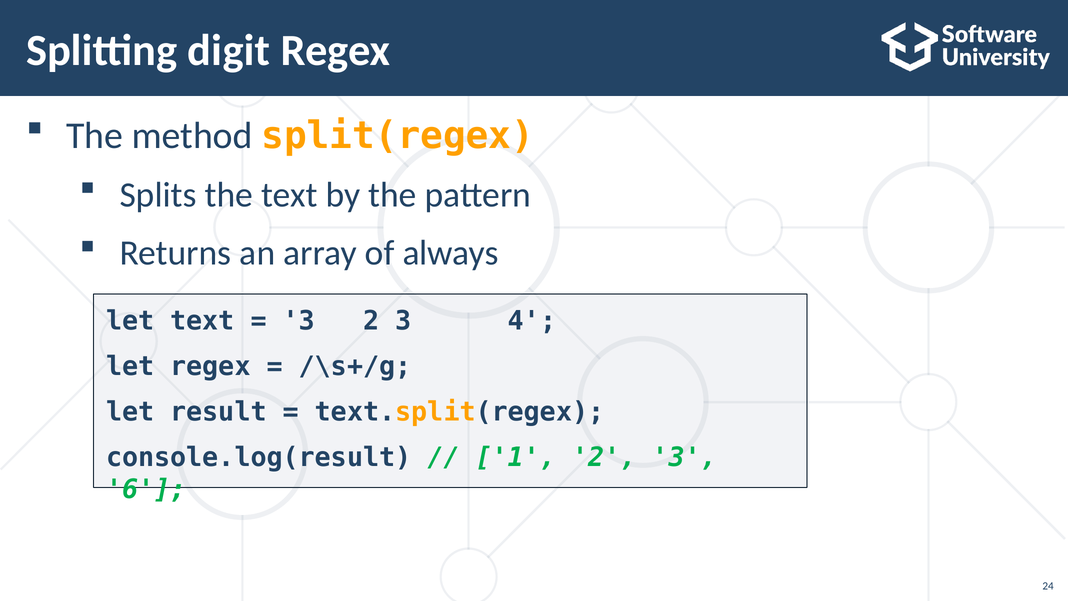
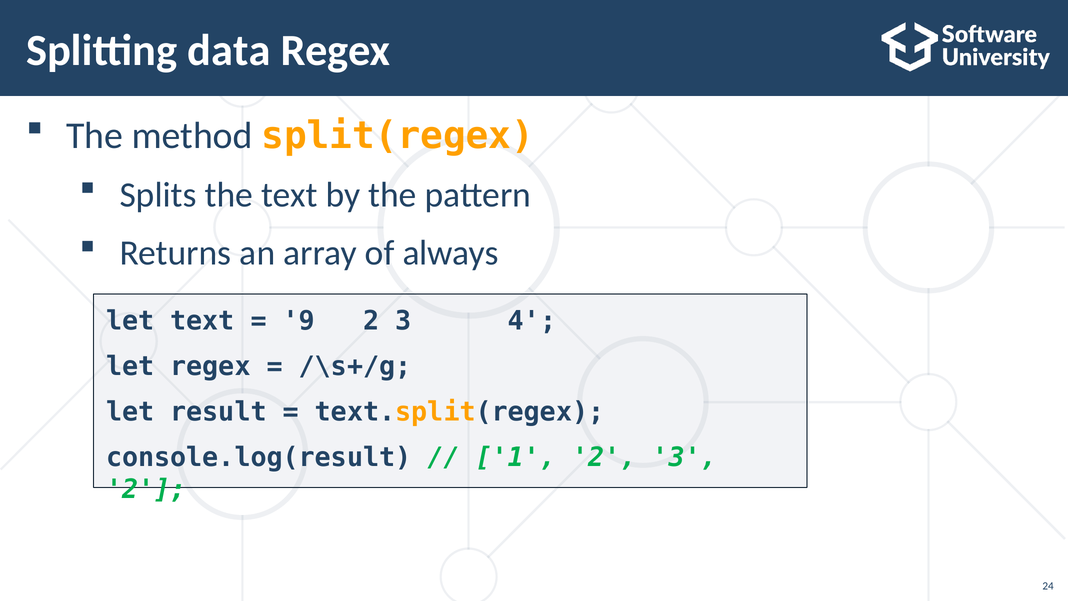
digit: digit -> data (229, 51)
3: 3 -> 9 (299, 321)
6: 6 -> 2 (146, 489)
